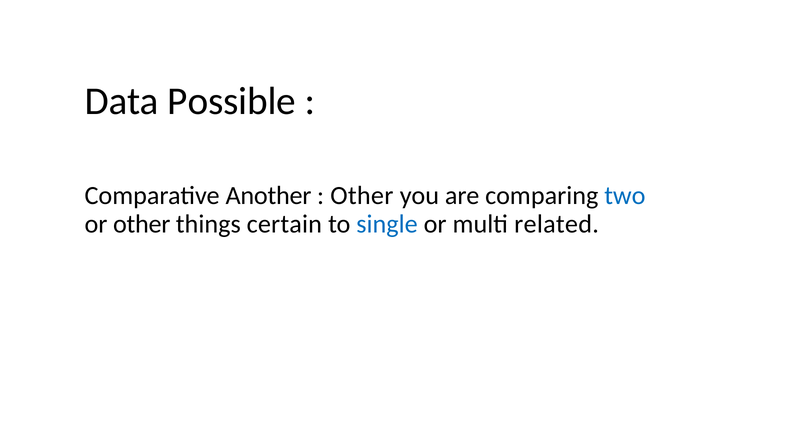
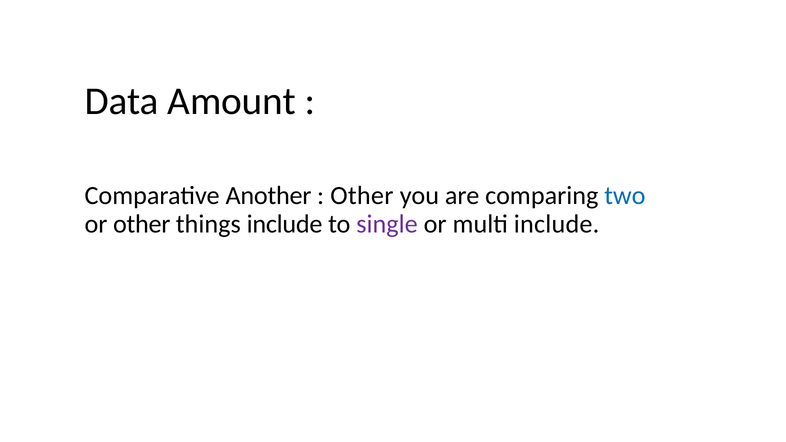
Possible: Possible -> Amount (232, 101)
things certain: certain -> include (285, 224)
single colour: blue -> purple (387, 224)
multi related: related -> include (557, 224)
